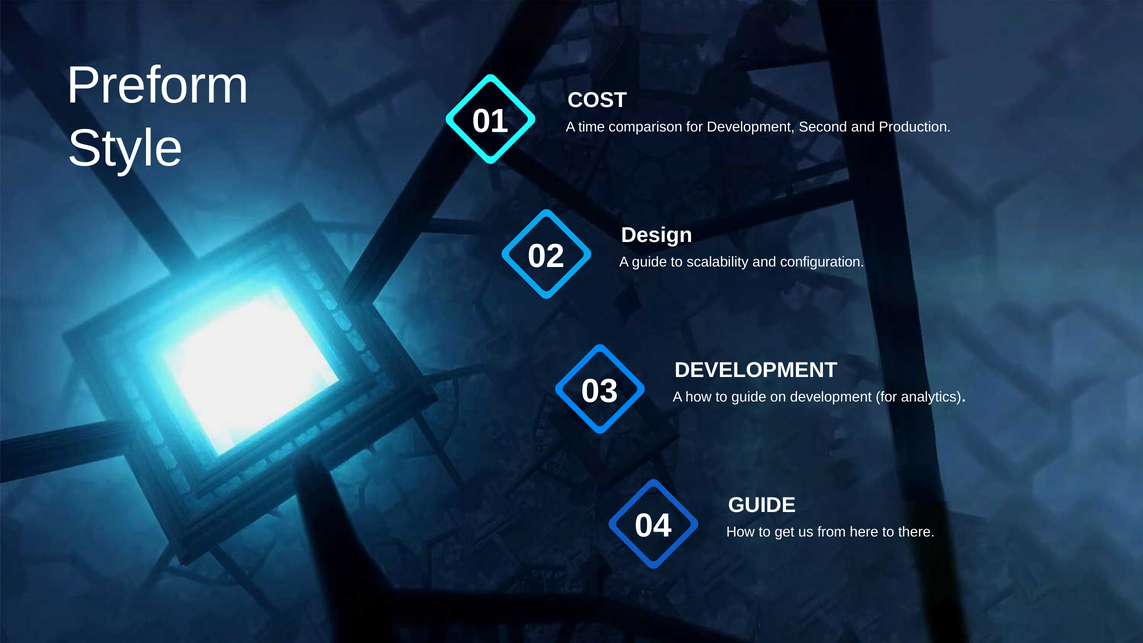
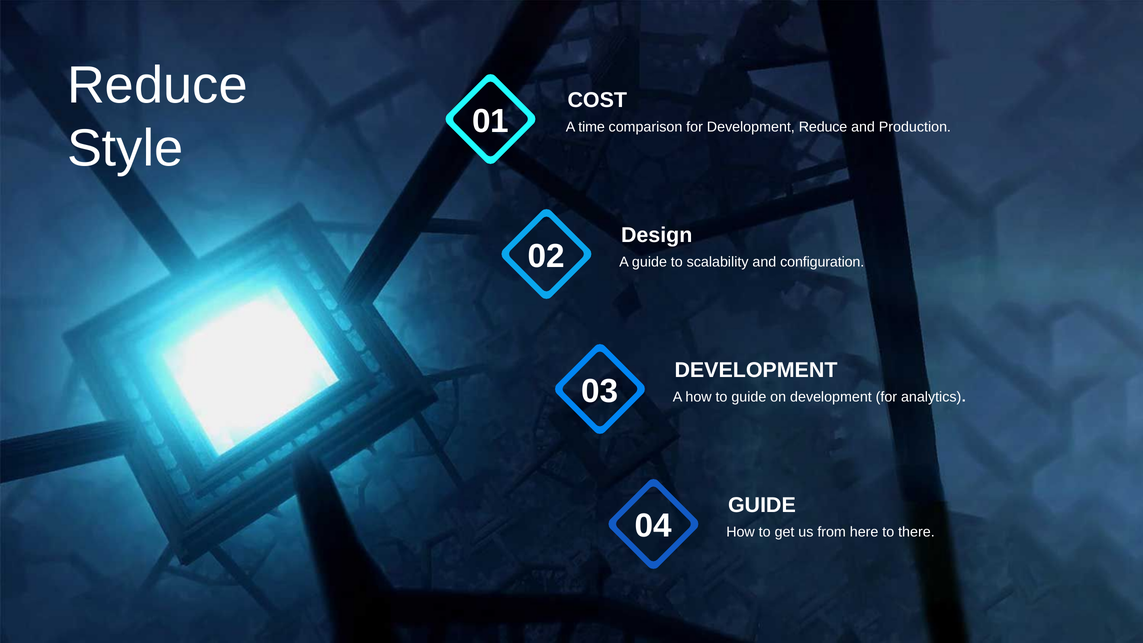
Preform: Preform -> Reduce (157, 85)
Development Second: Second -> Reduce (823, 127)
